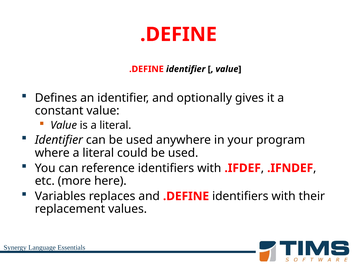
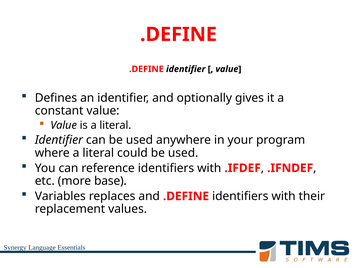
here: here -> base (110, 181)
